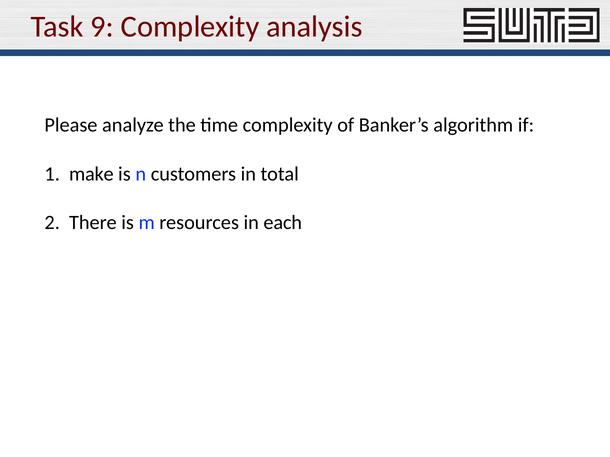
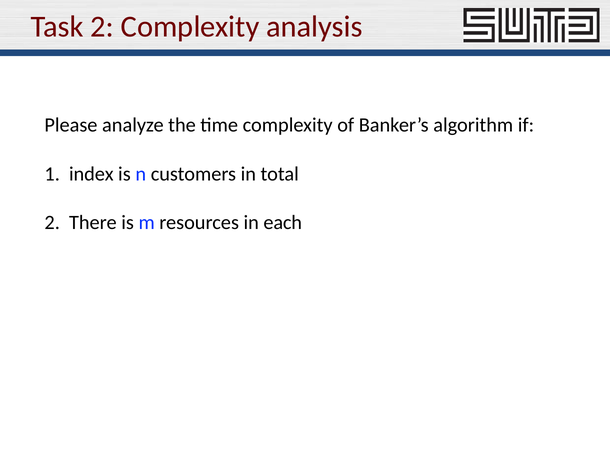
Task 9: 9 -> 2 (102, 27)
make: make -> index (91, 174)
